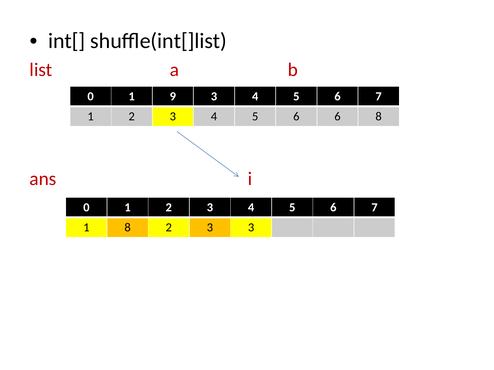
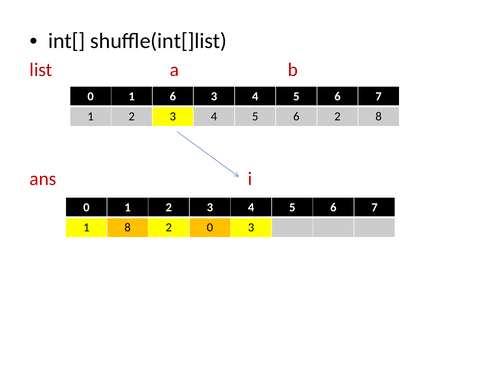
1 9: 9 -> 6 (173, 97)
6 6: 6 -> 2 (337, 117)
8 2 3: 3 -> 0 (210, 228)
